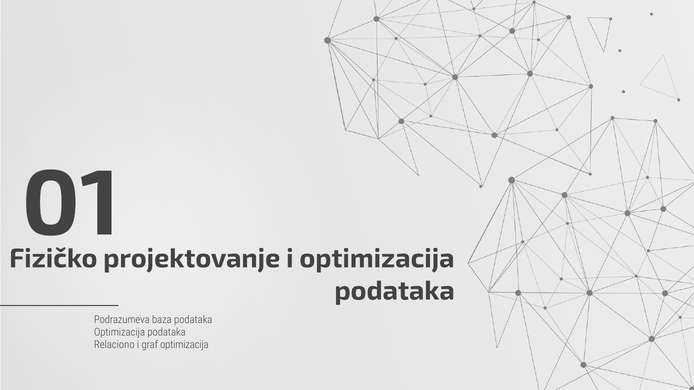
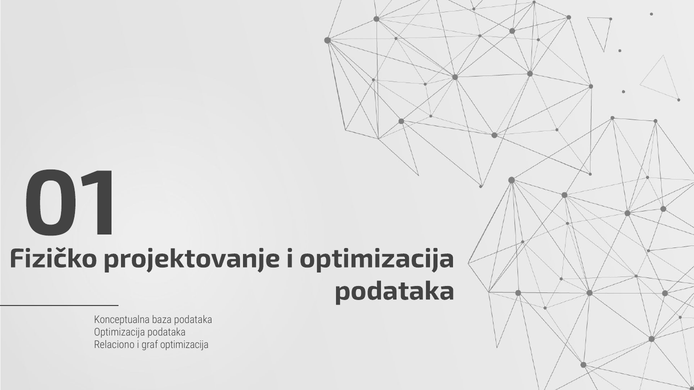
Podrazumeva: Podrazumeva -> Konceptualna (122, 320)
